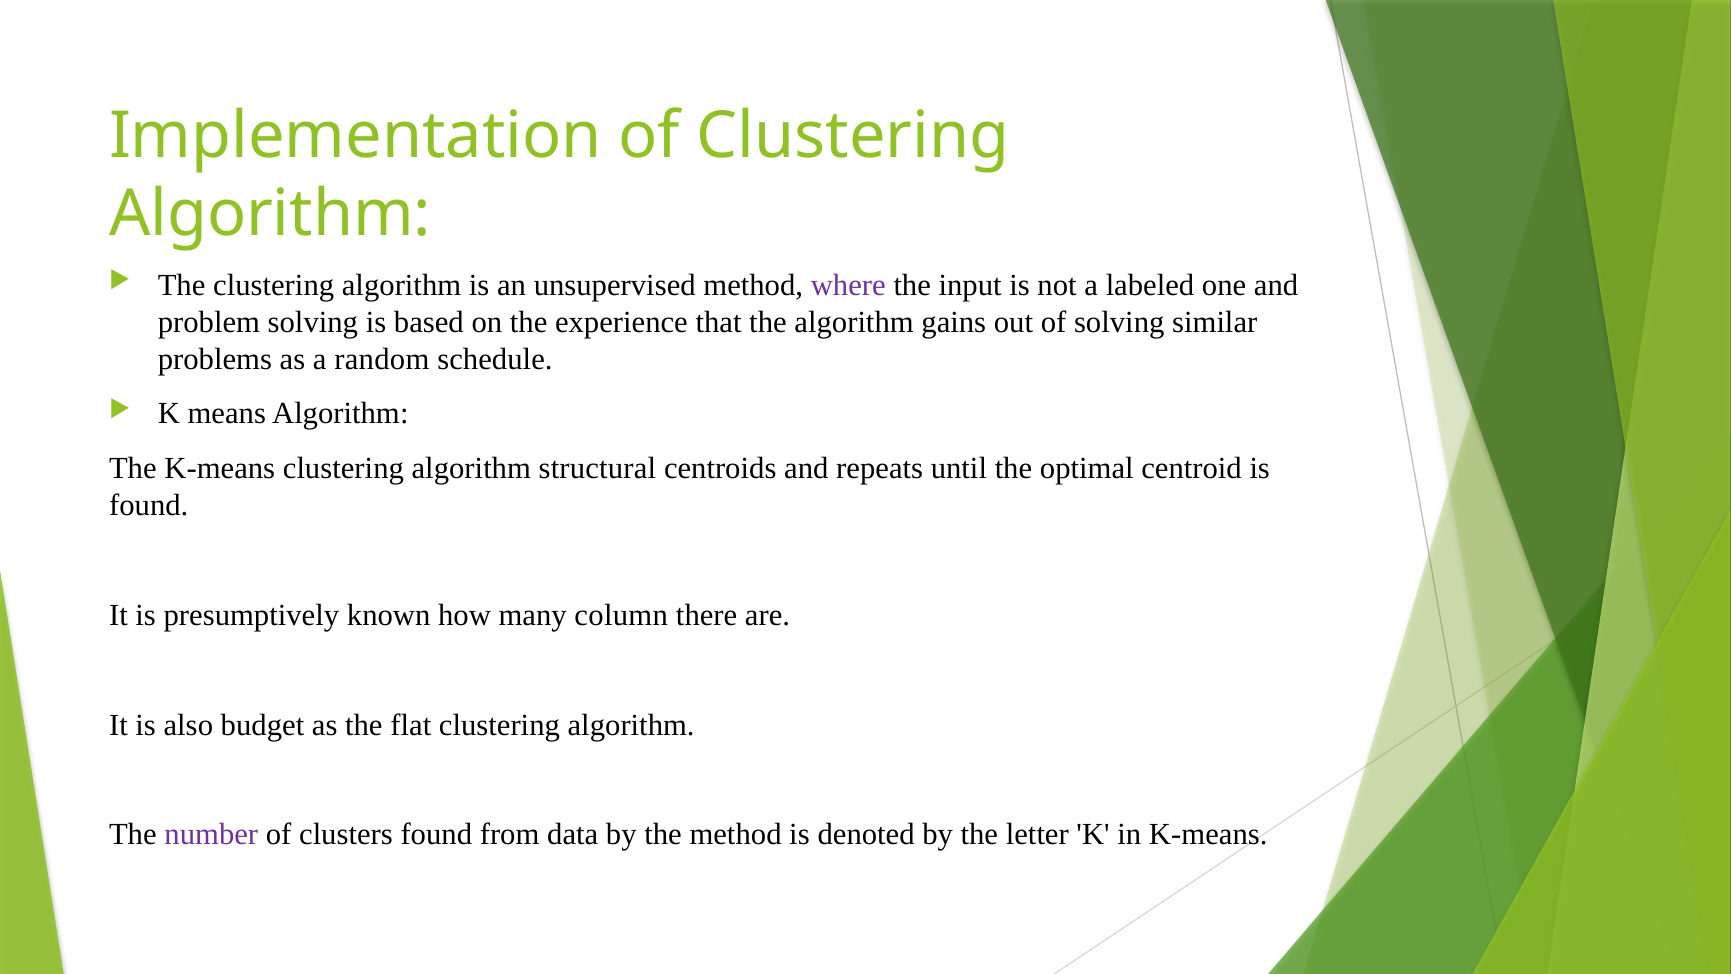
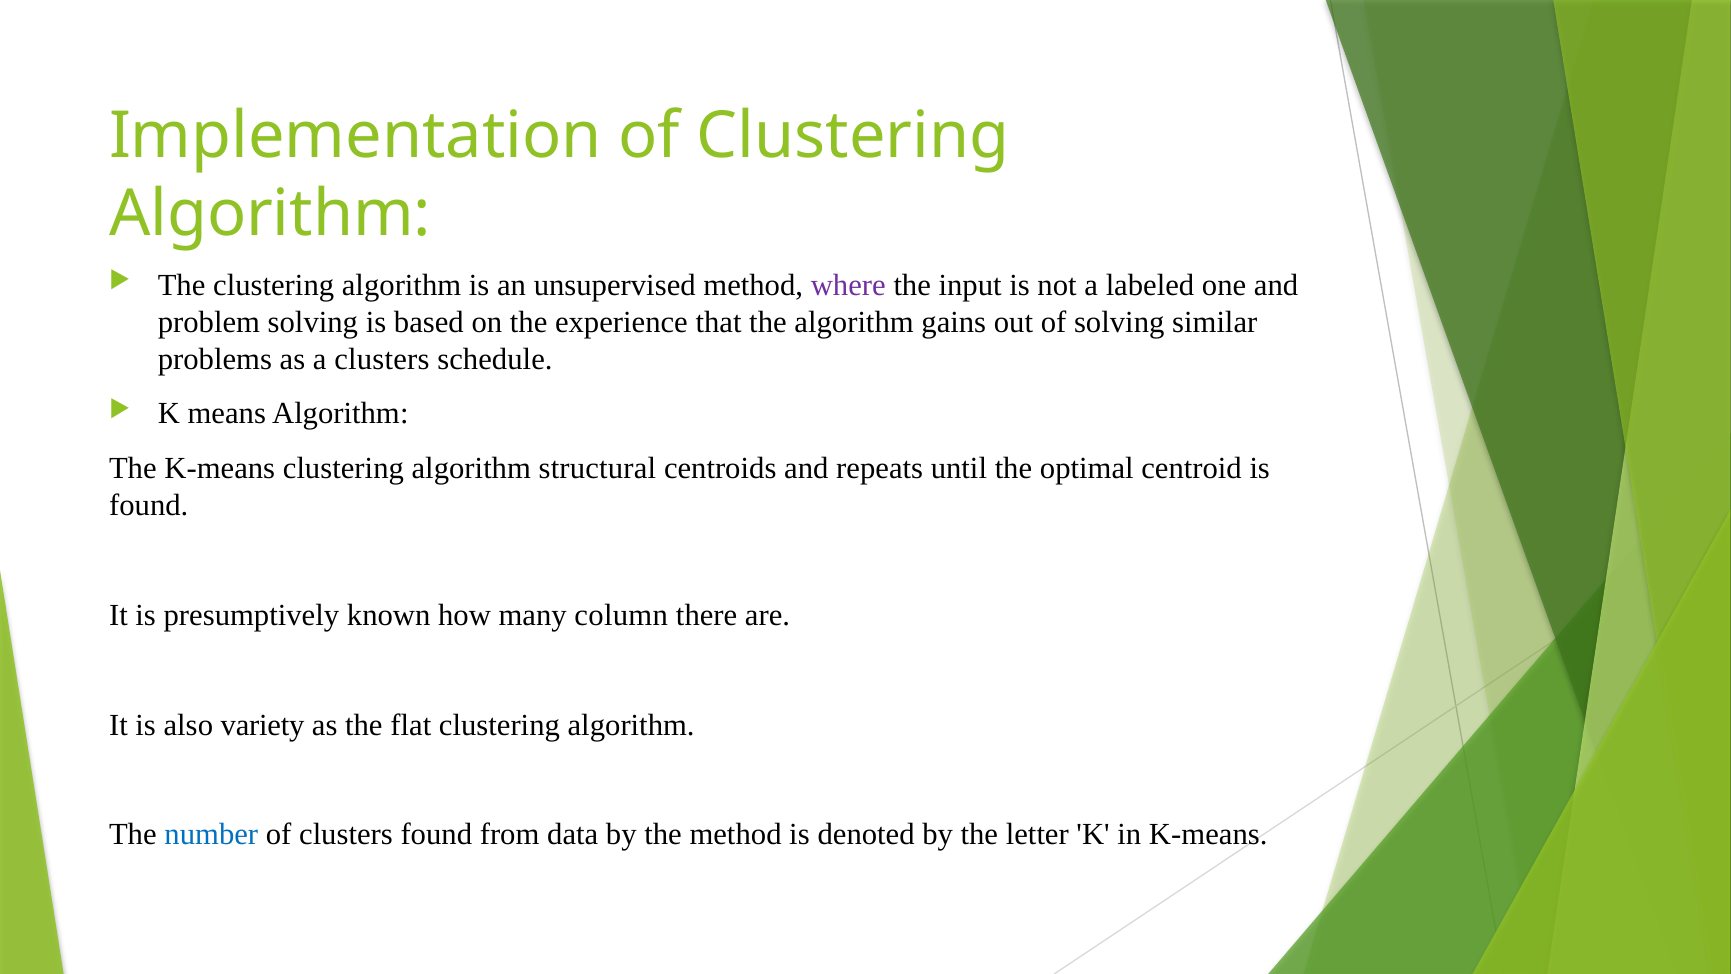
a random: random -> clusters (382, 359)
budget: budget -> variety (263, 725)
number colour: purple -> blue (211, 834)
